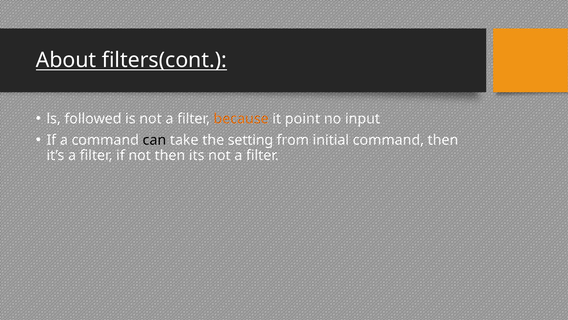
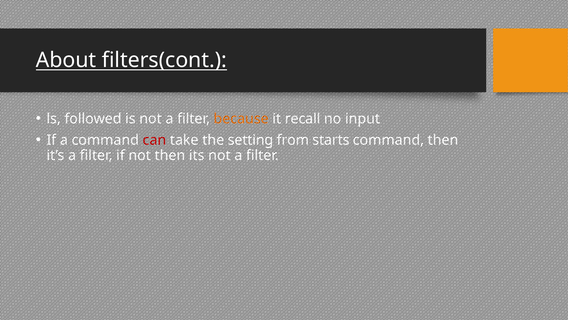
point: point -> recall (303, 119)
can colour: black -> red (154, 140)
initial: initial -> starts (331, 140)
